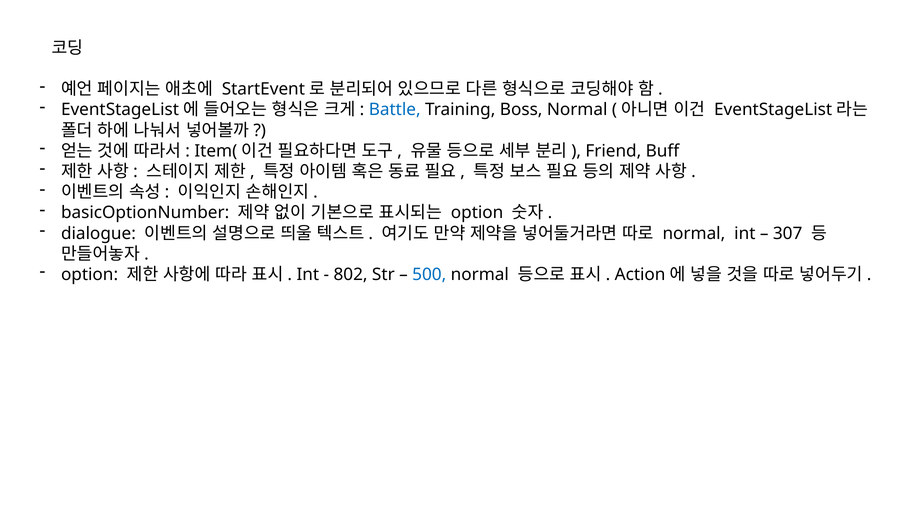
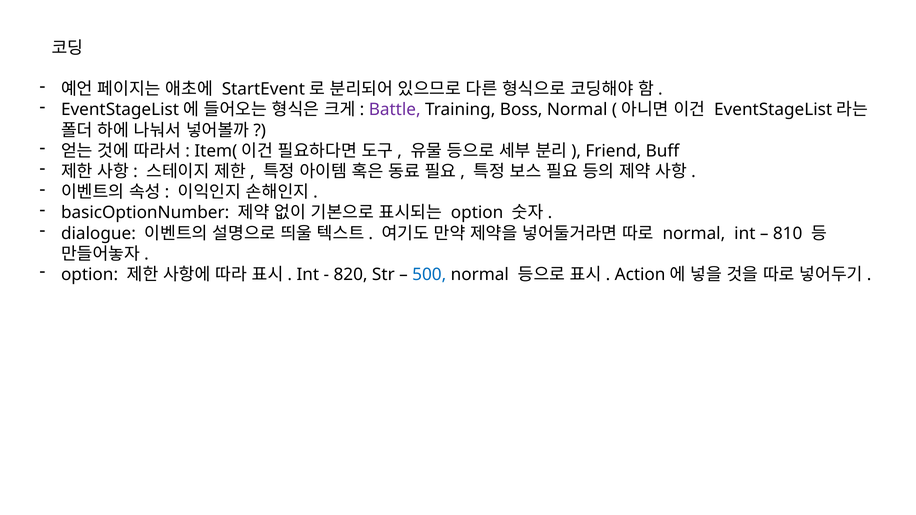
Battle colour: blue -> purple (395, 110)
307: 307 -> 810 (788, 234)
802: 802 -> 820 (351, 275)
